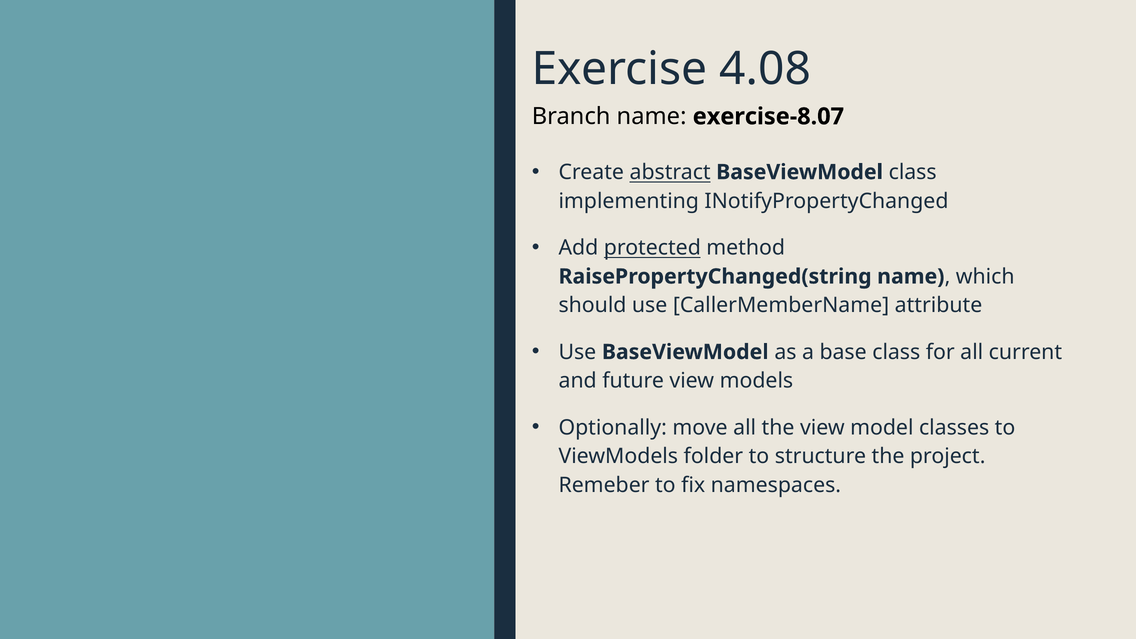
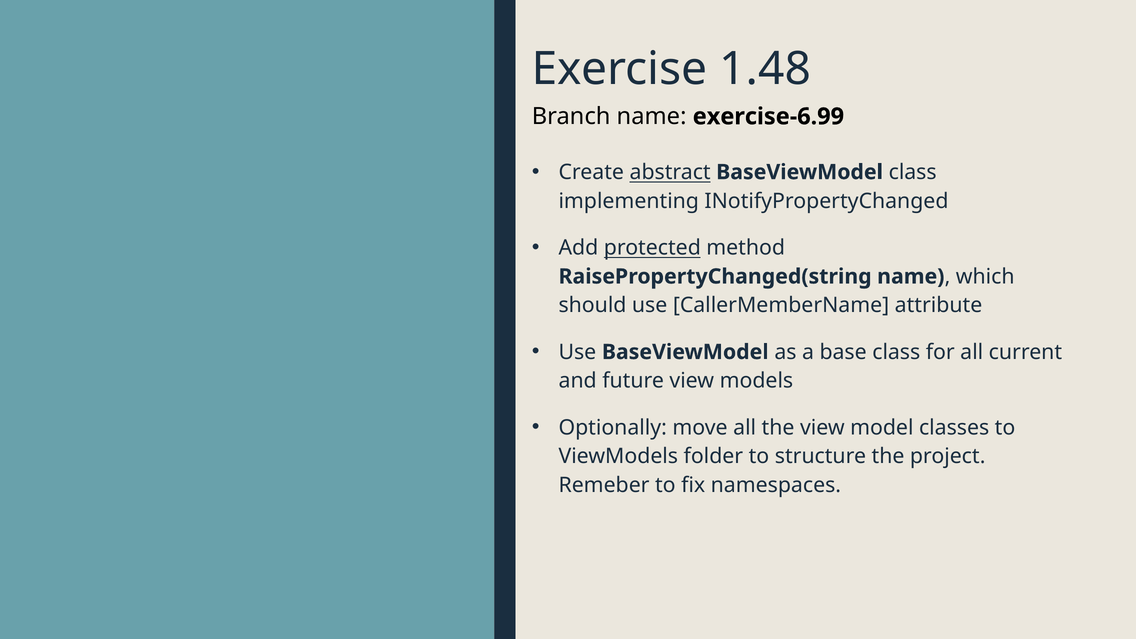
4.08: 4.08 -> 1.48 (765, 69)
exercise-8.07: exercise-8.07 -> exercise-6.99 (768, 116)
